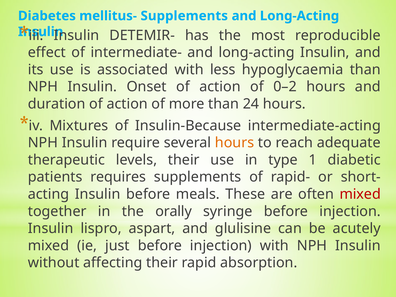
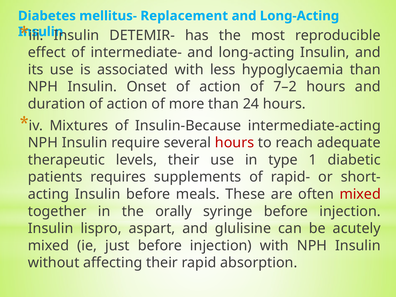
mellitus- Supplements: Supplements -> Replacement (184, 16)
0–2: 0–2 -> 7–2 (285, 87)
hours colour: orange -> red (235, 143)
